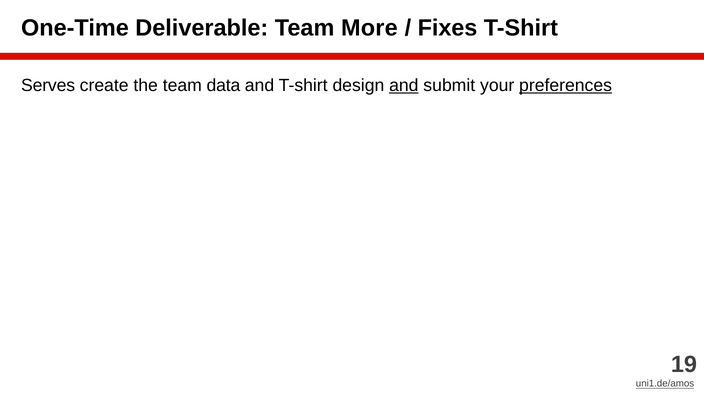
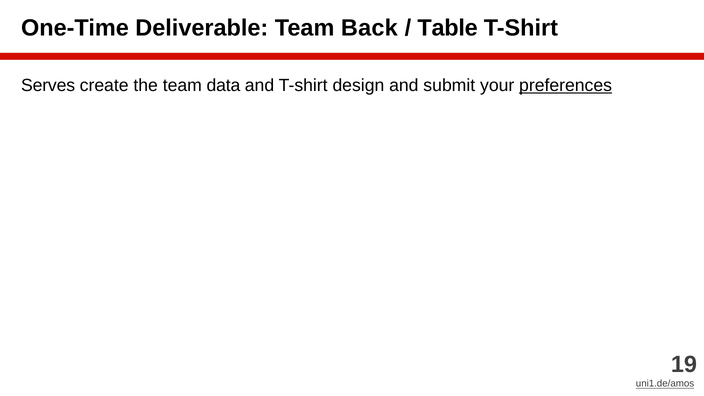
More: More -> Back (369, 28)
Fixes: Fixes -> Table (448, 28)
and underline: present -> none (404, 85)
